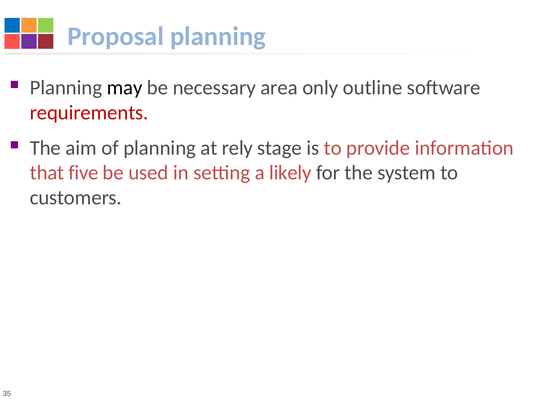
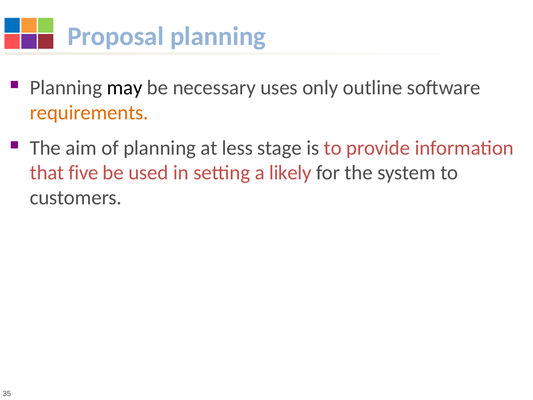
area: area -> uses (279, 88)
requirements colour: red -> orange (89, 113)
rely: rely -> less (237, 148)
